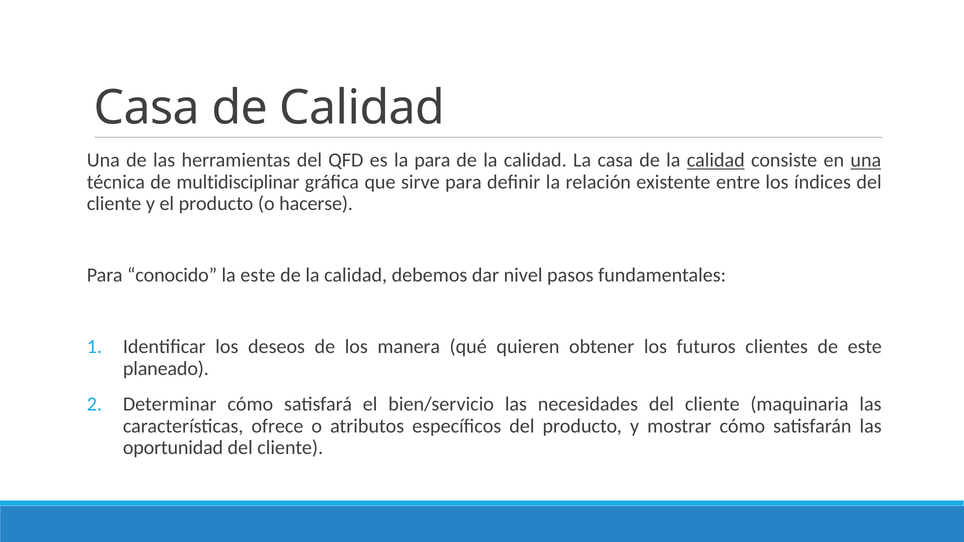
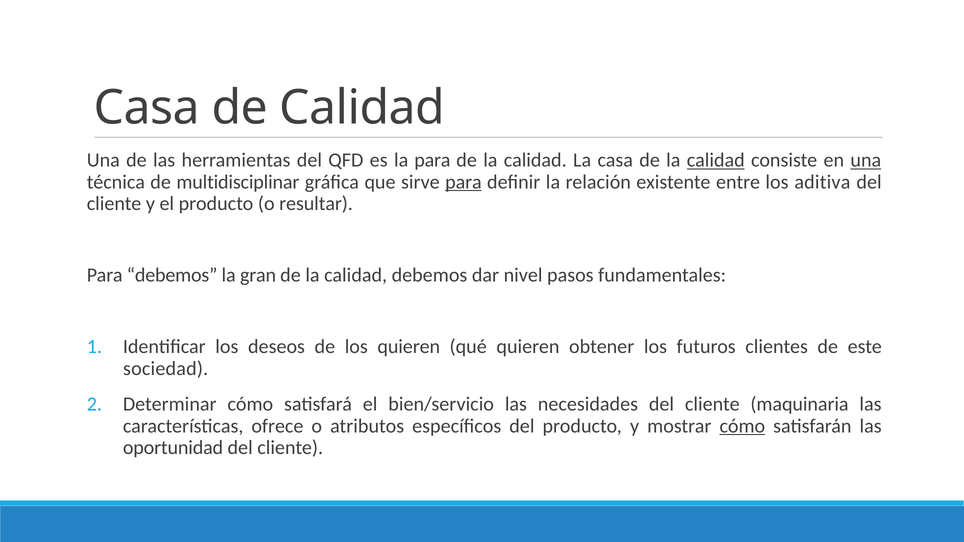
para underline: none -> present (463, 182)
índices: índices -> aditiva (822, 182)
hacerse: hacerse -> resultar (316, 204)
Para conocido: conocido -> debemos (172, 275)
la este: este -> gran (258, 275)
los manera: manera -> quieren (409, 347)
planeado: planeado -> sociedad (166, 369)
cómo underline: none -> present (742, 426)
